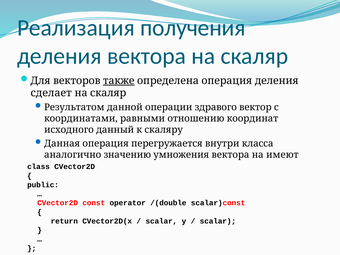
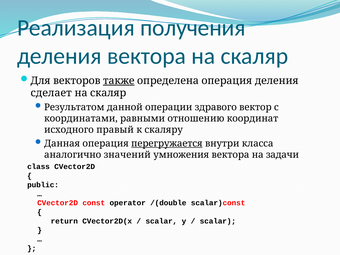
данный: данный -> правый (115, 130)
перегружается underline: none -> present (167, 143)
значению: значению -> значений (127, 155)
имеют: имеют -> задачи (282, 155)
